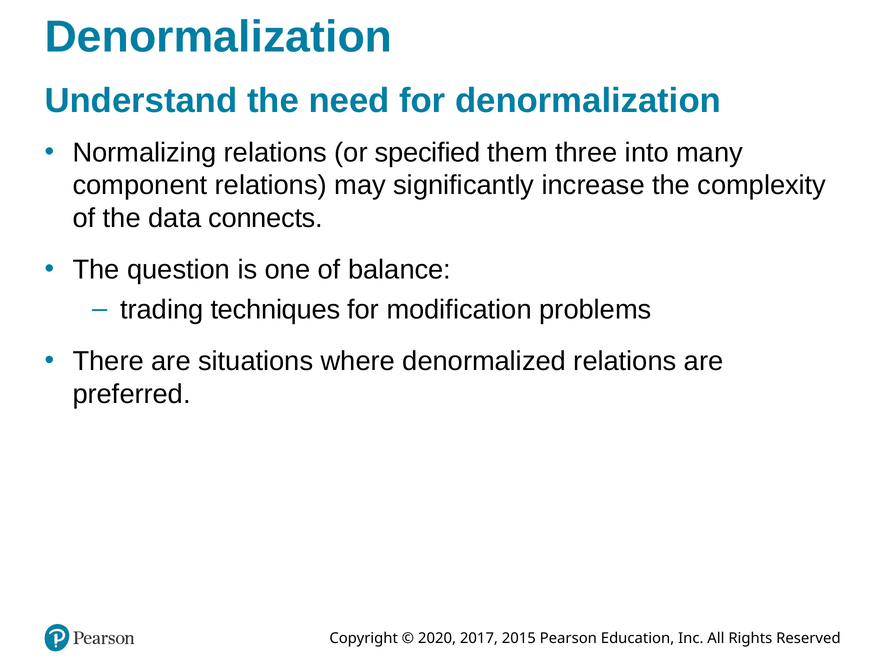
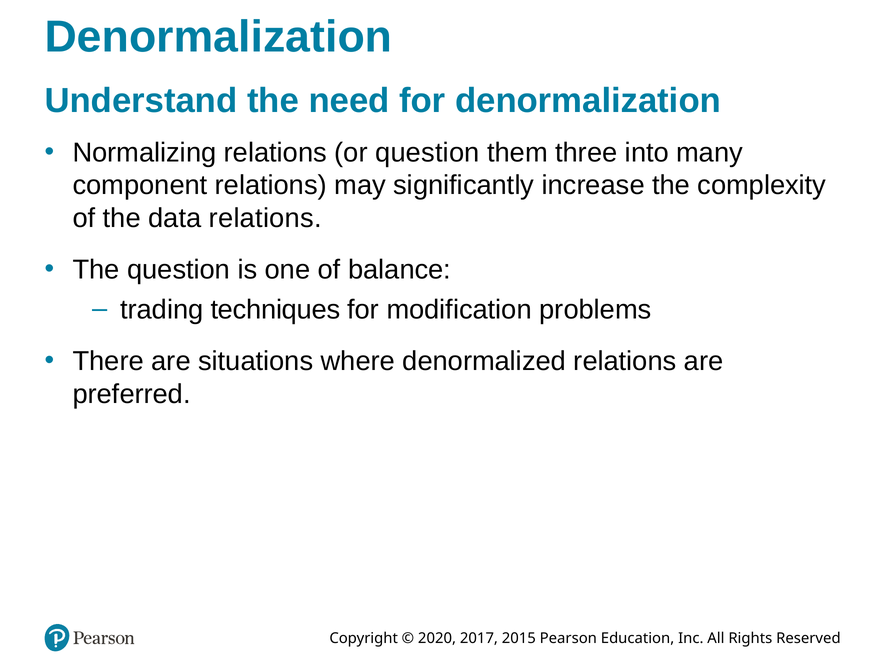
or specified: specified -> question (427, 152)
data connects: connects -> relations (265, 218)
